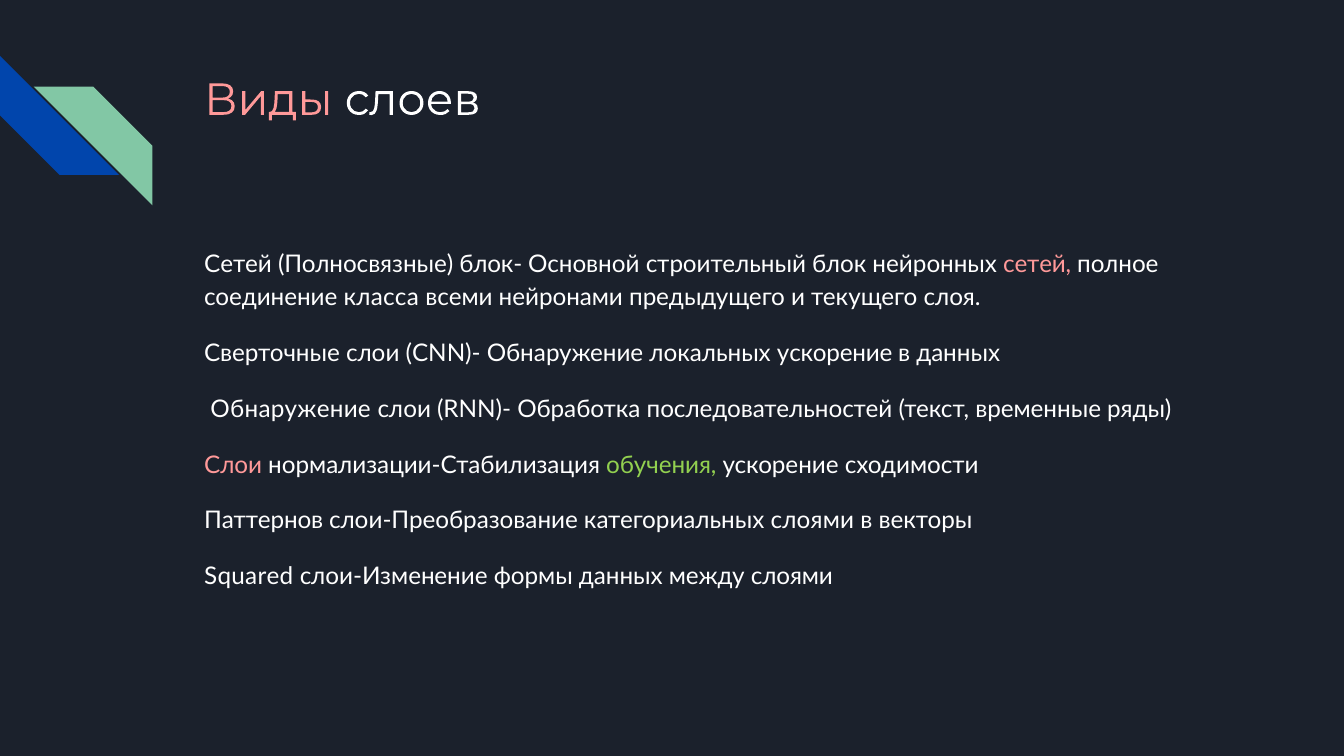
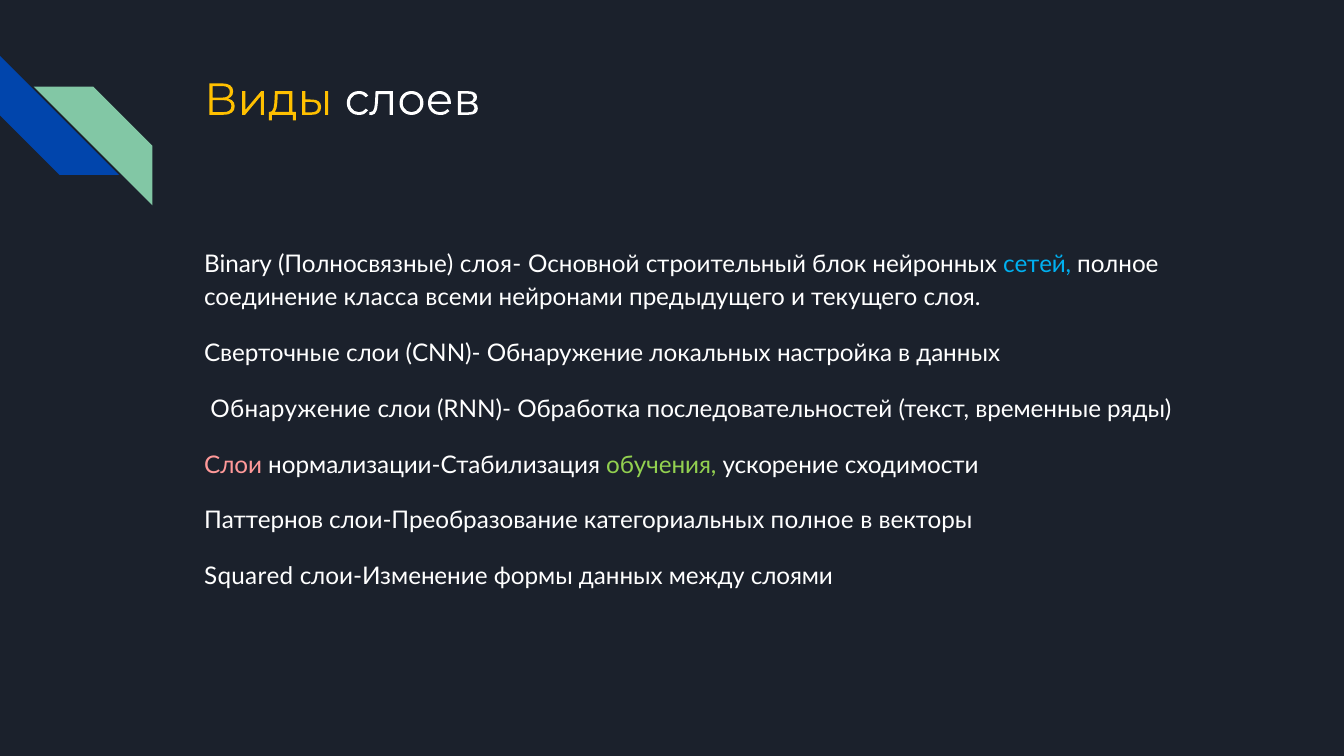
Виды colour: pink -> yellow (268, 100)
Сетей: Сетей -> Binary (238, 264)
блок-: блок- -> слоя- (491, 264)
сетей colour: pink -> light blue (1037, 264)
локальных ускорение: ускорение -> настройка (835, 353)
категориальных слоями: слоями -> полное (812, 521)
